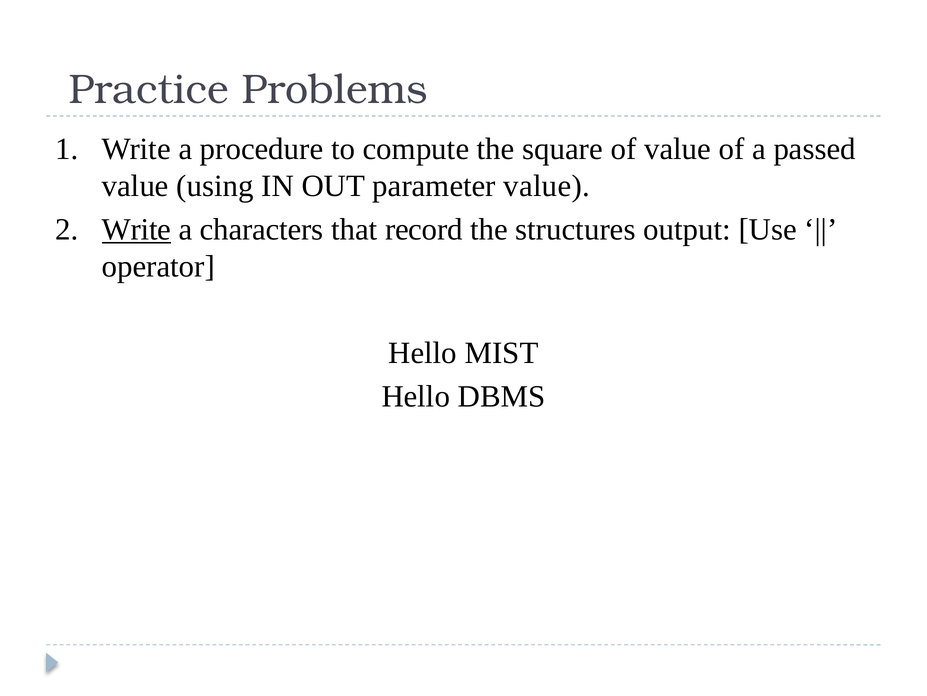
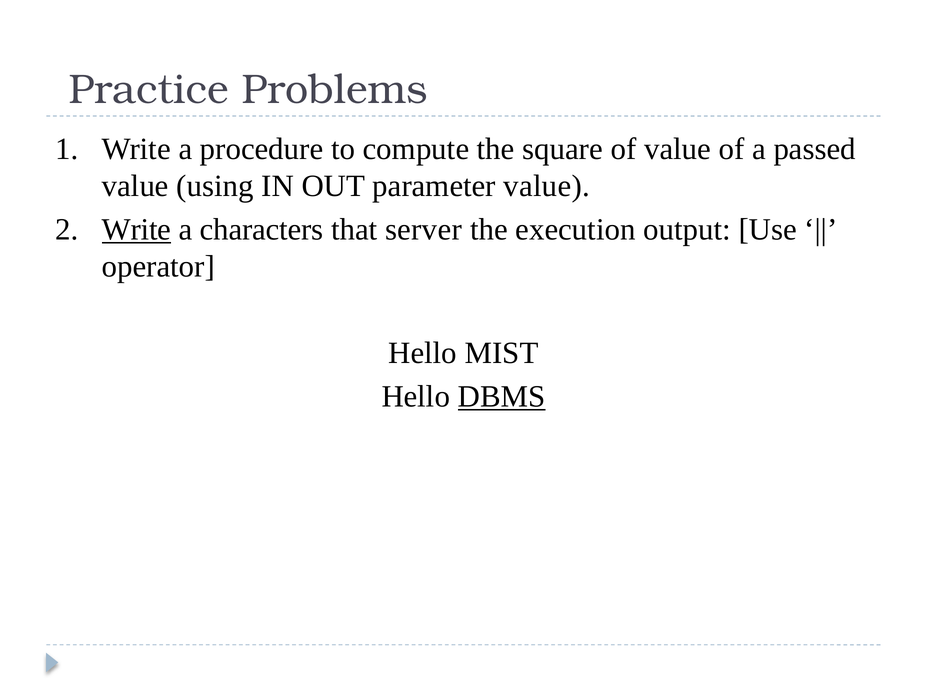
record: record -> server (424, 229)
structures: structures -> execution (575, 229)
DBMS underline: none -> present (502, 396)
